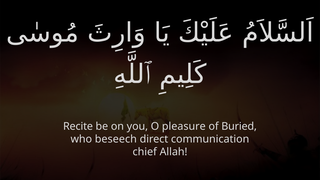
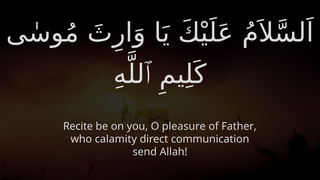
Buried: Buried -> Father (239, 126)
beseech: beseech -> calamity (116, 139)
chief: chief -> send (145, 152)
